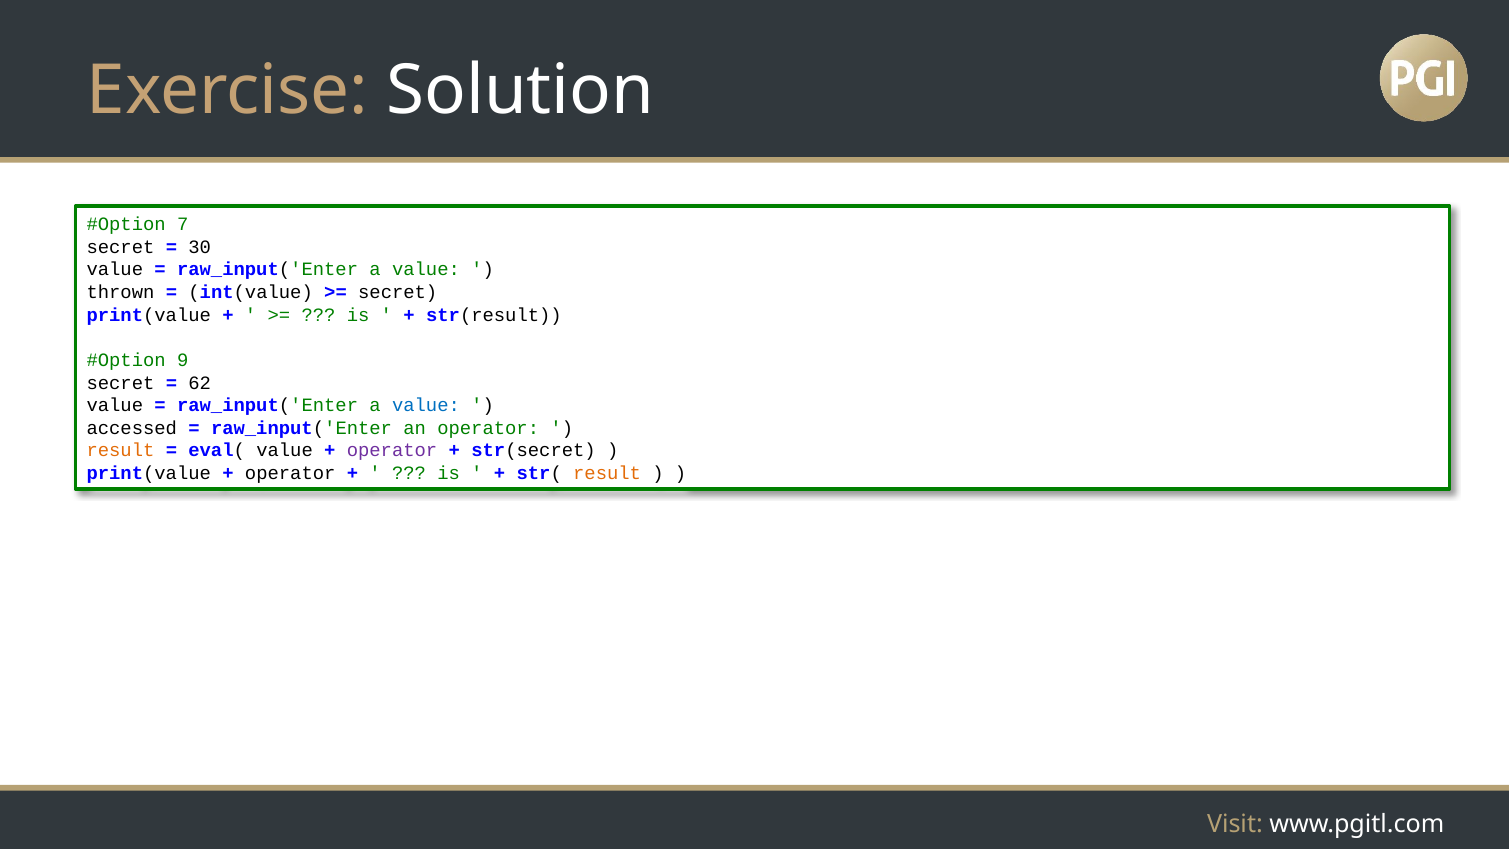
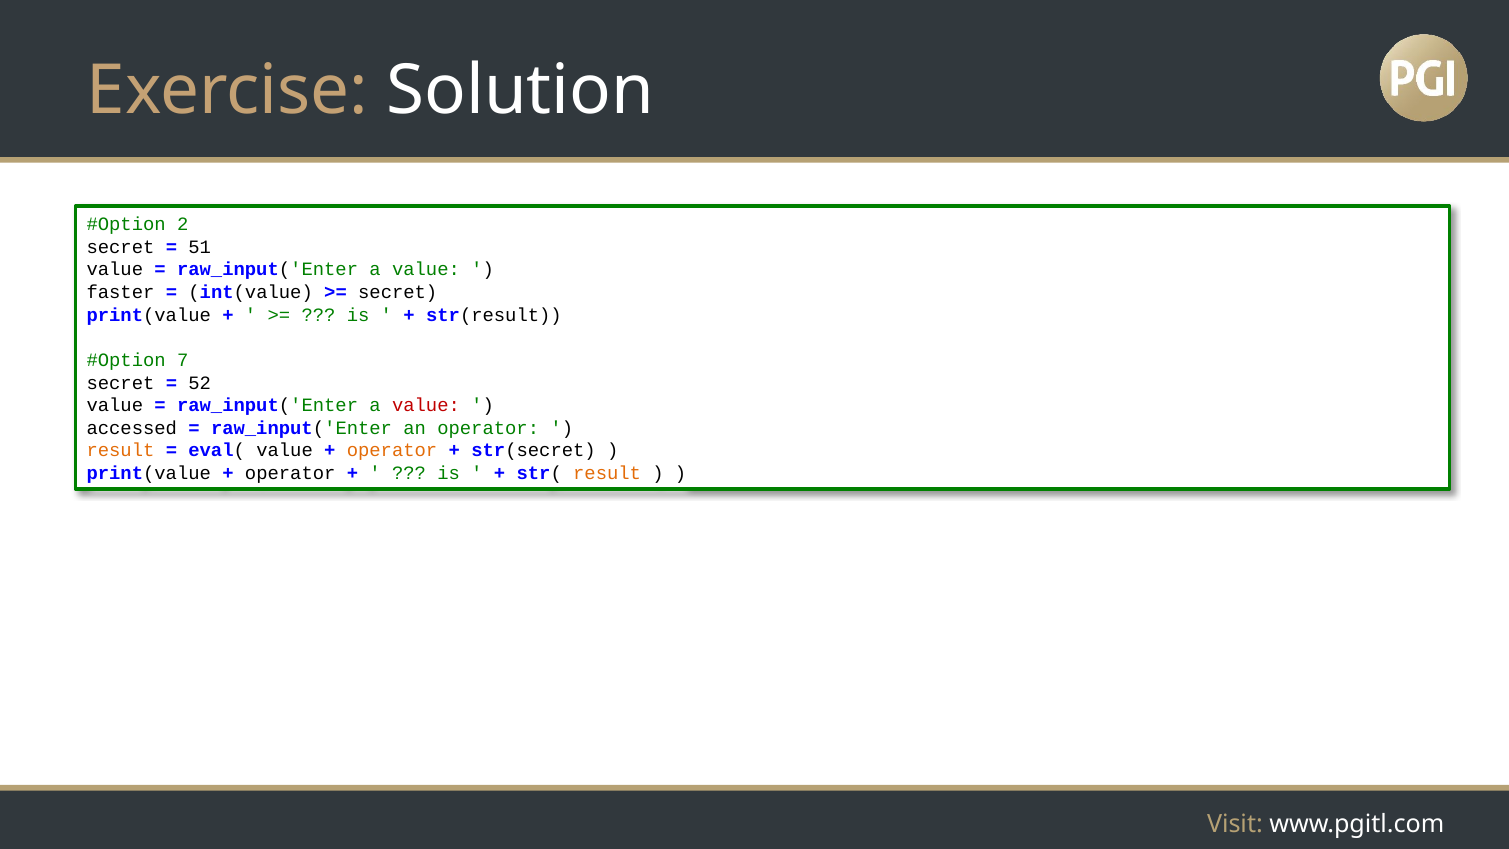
7: 7 -> 2 (183, 224)
30: 30 -> 51 (200, 247)
thrown: thrown -> faster (120, 292)
9: 9 -> 7 (183, 360)
62: 62 -> 52 (200, 383)
value colour: blue -> red (426, 405)
operator colour: purple -> orange (392, 451)
